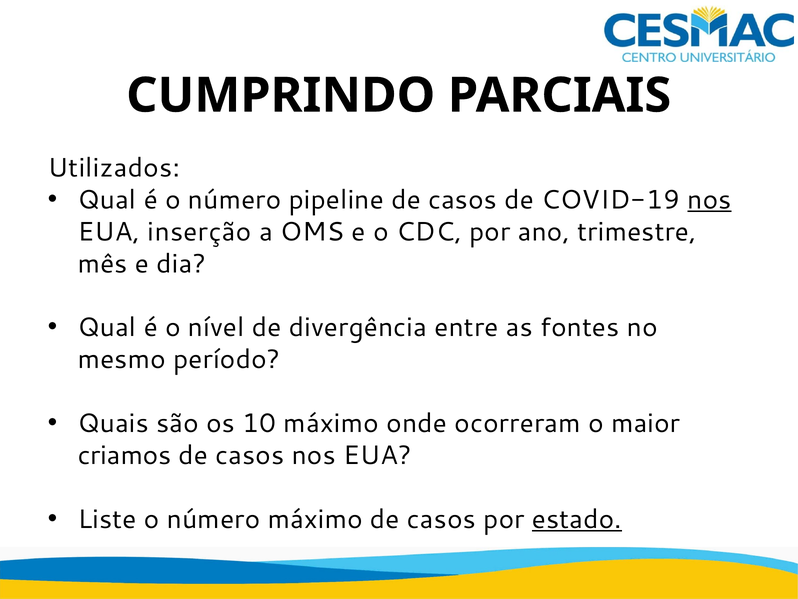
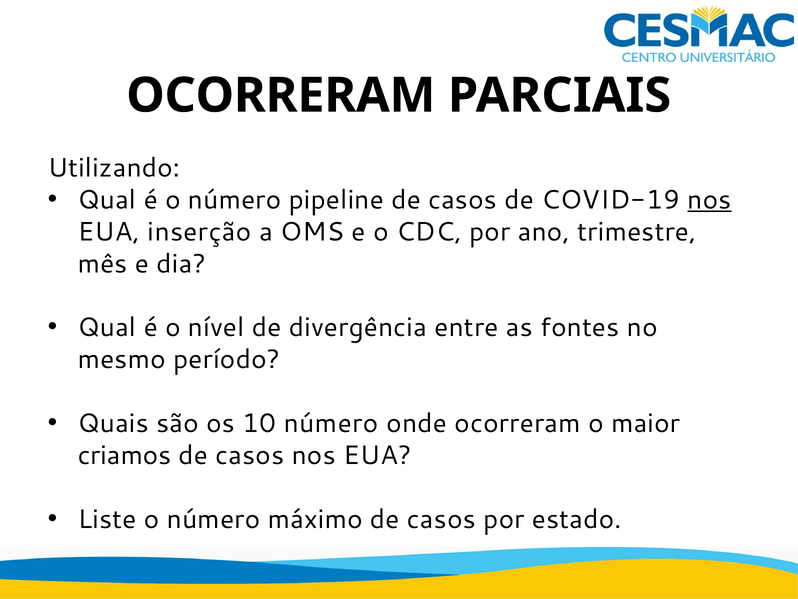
CUMPRINDO: CUMPRINDO -> OCORRERAM (281, 95)
Utilizados: Utilizados -> Utilizando (114, 168)
10 máximo: máximo -> número (331, 423)
estado underline: present -> none (577, 519)
